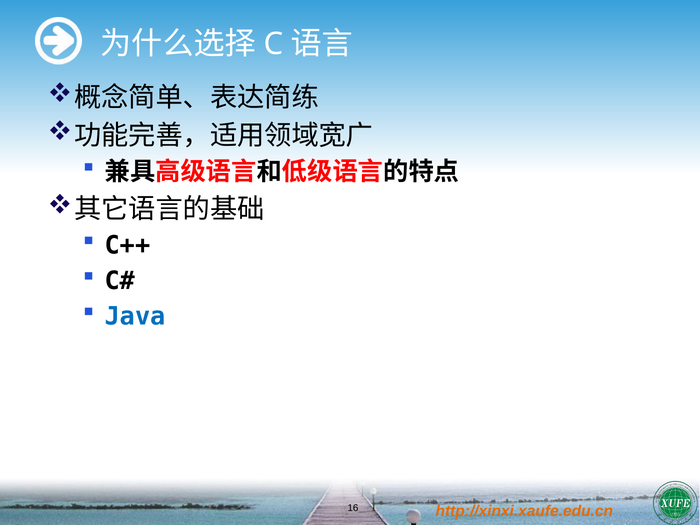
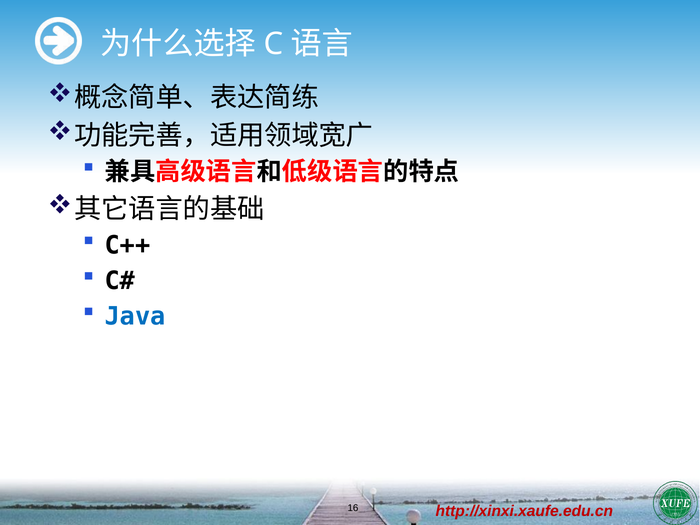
http://xinxi.xaufe.edu.cn colour: orange -> red (524, 511)
